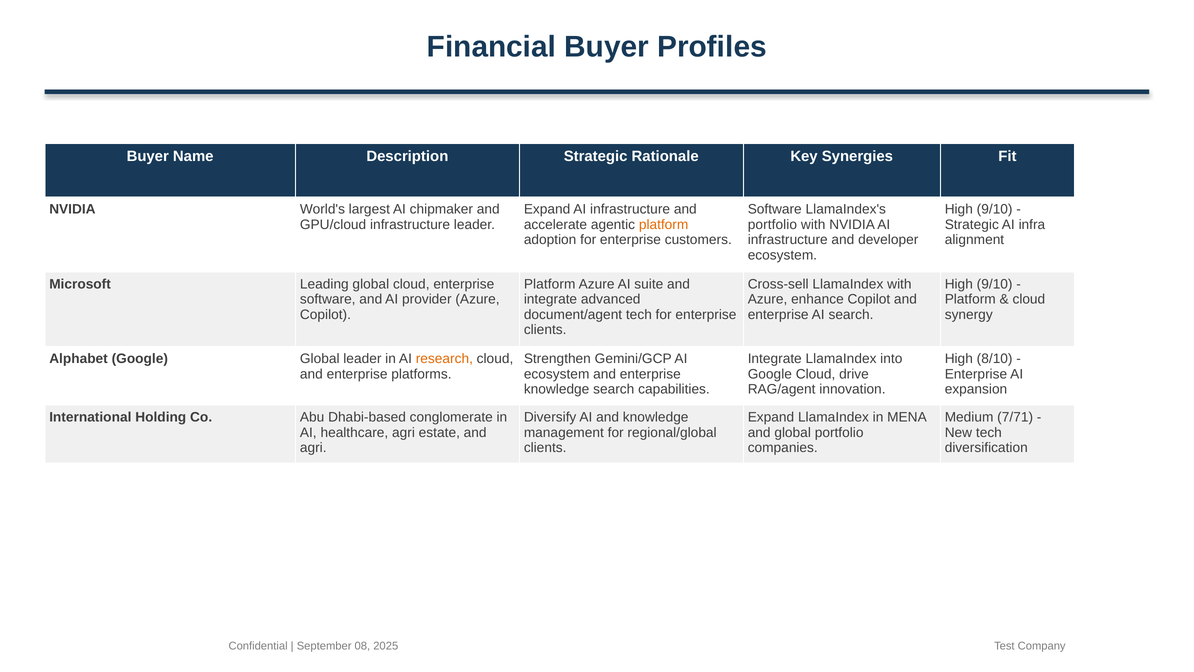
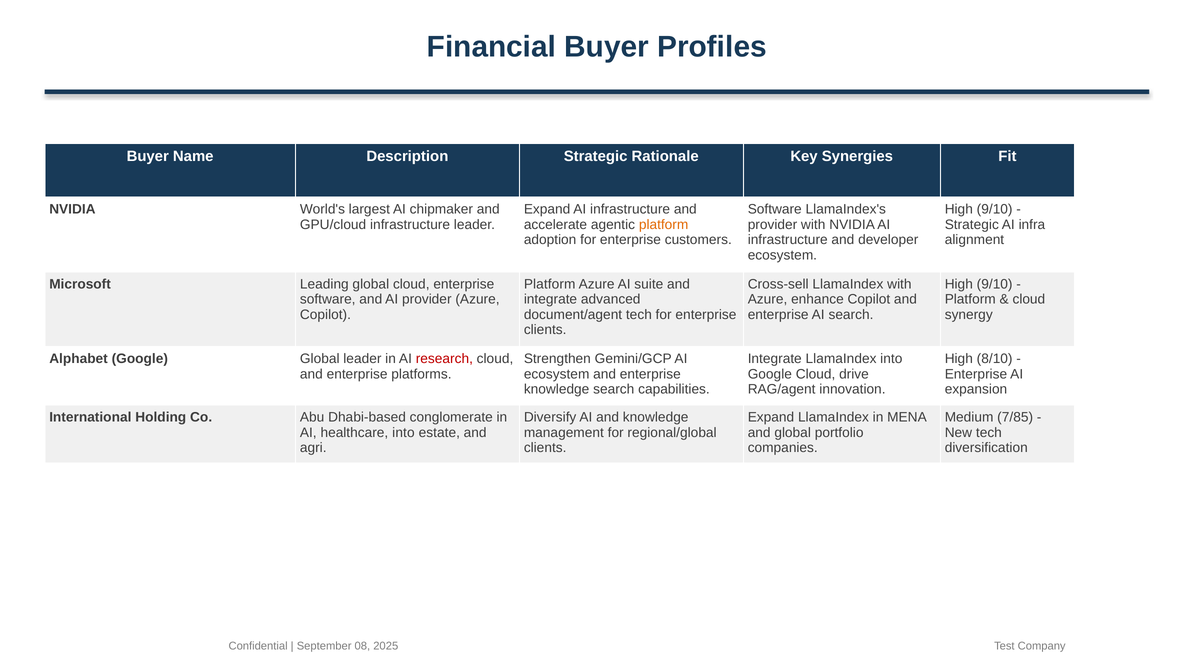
portfolio: portfolio -> provider (772, 225)
research colour: orange -> red (444, 359)
7/71: 7/71 -> 7/85 (1015, 417)
healthcare agri: agri -> into (403, 432)
